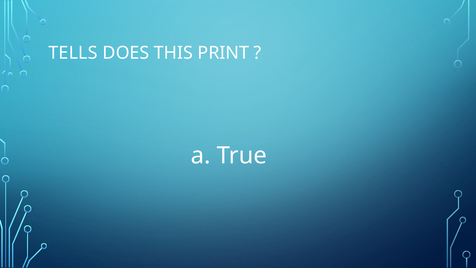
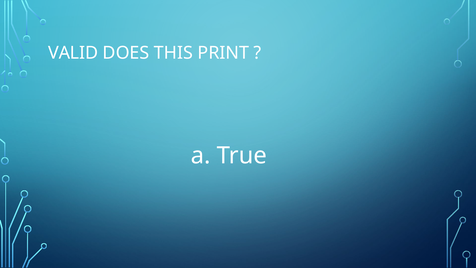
TELLS: TELLS -> VALID (73, 53)
